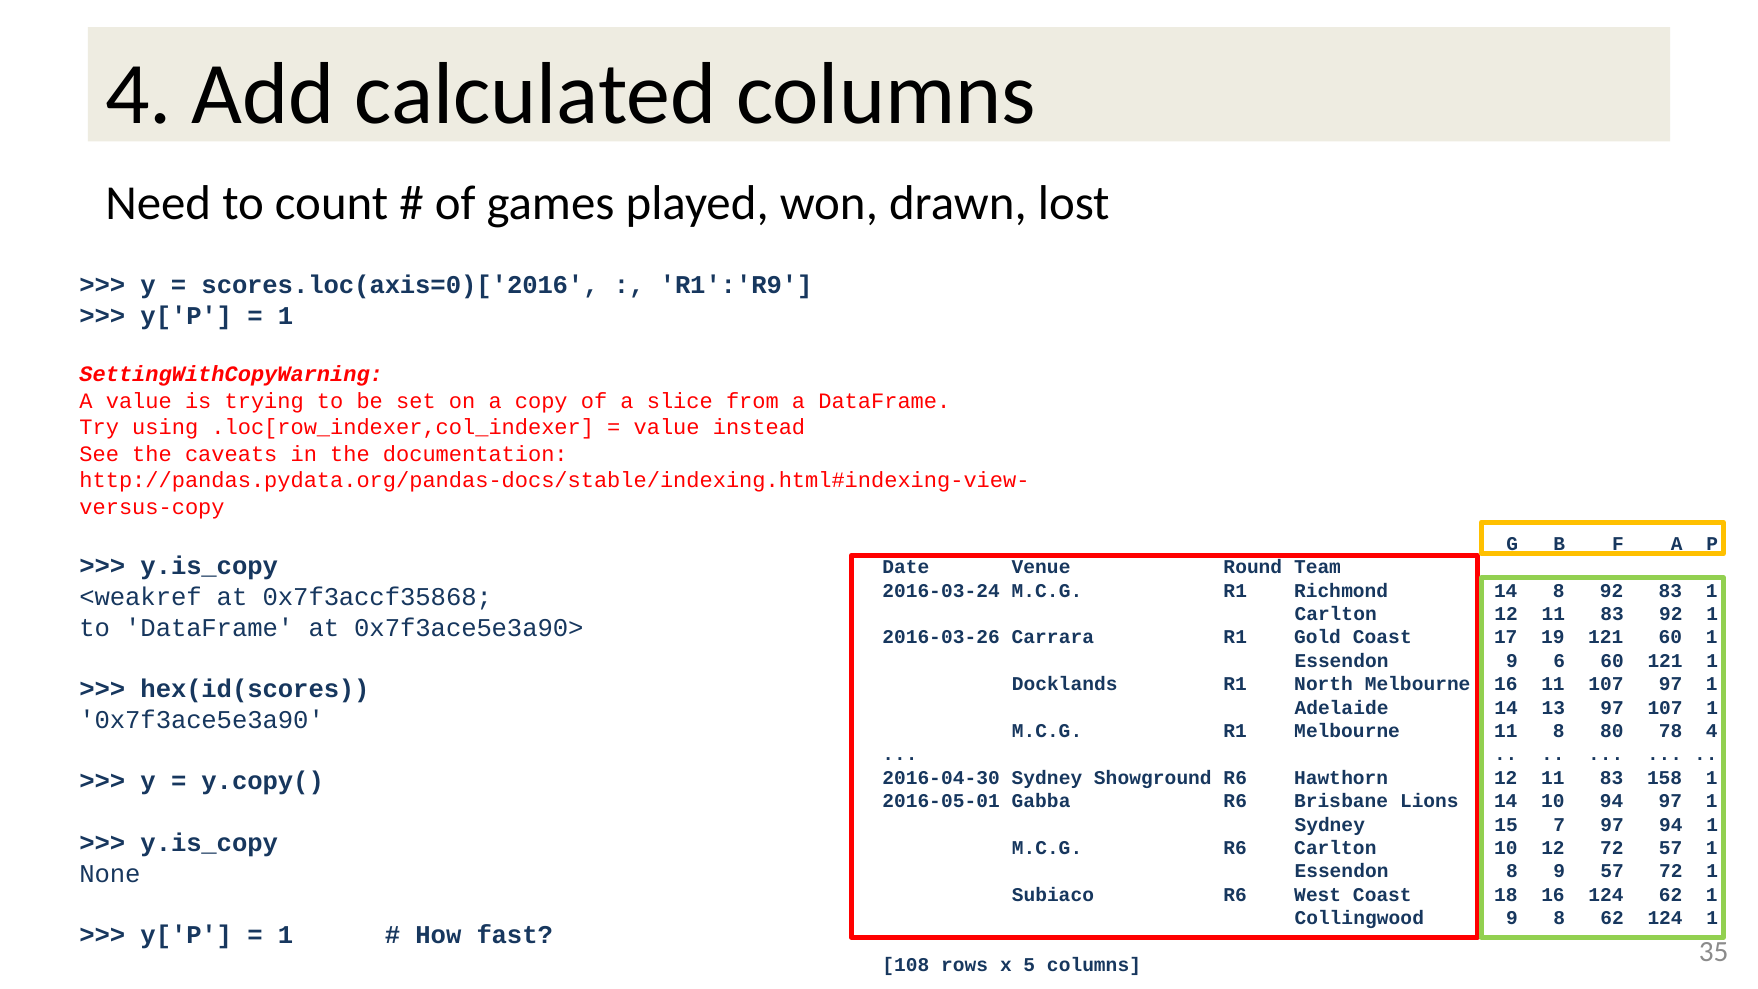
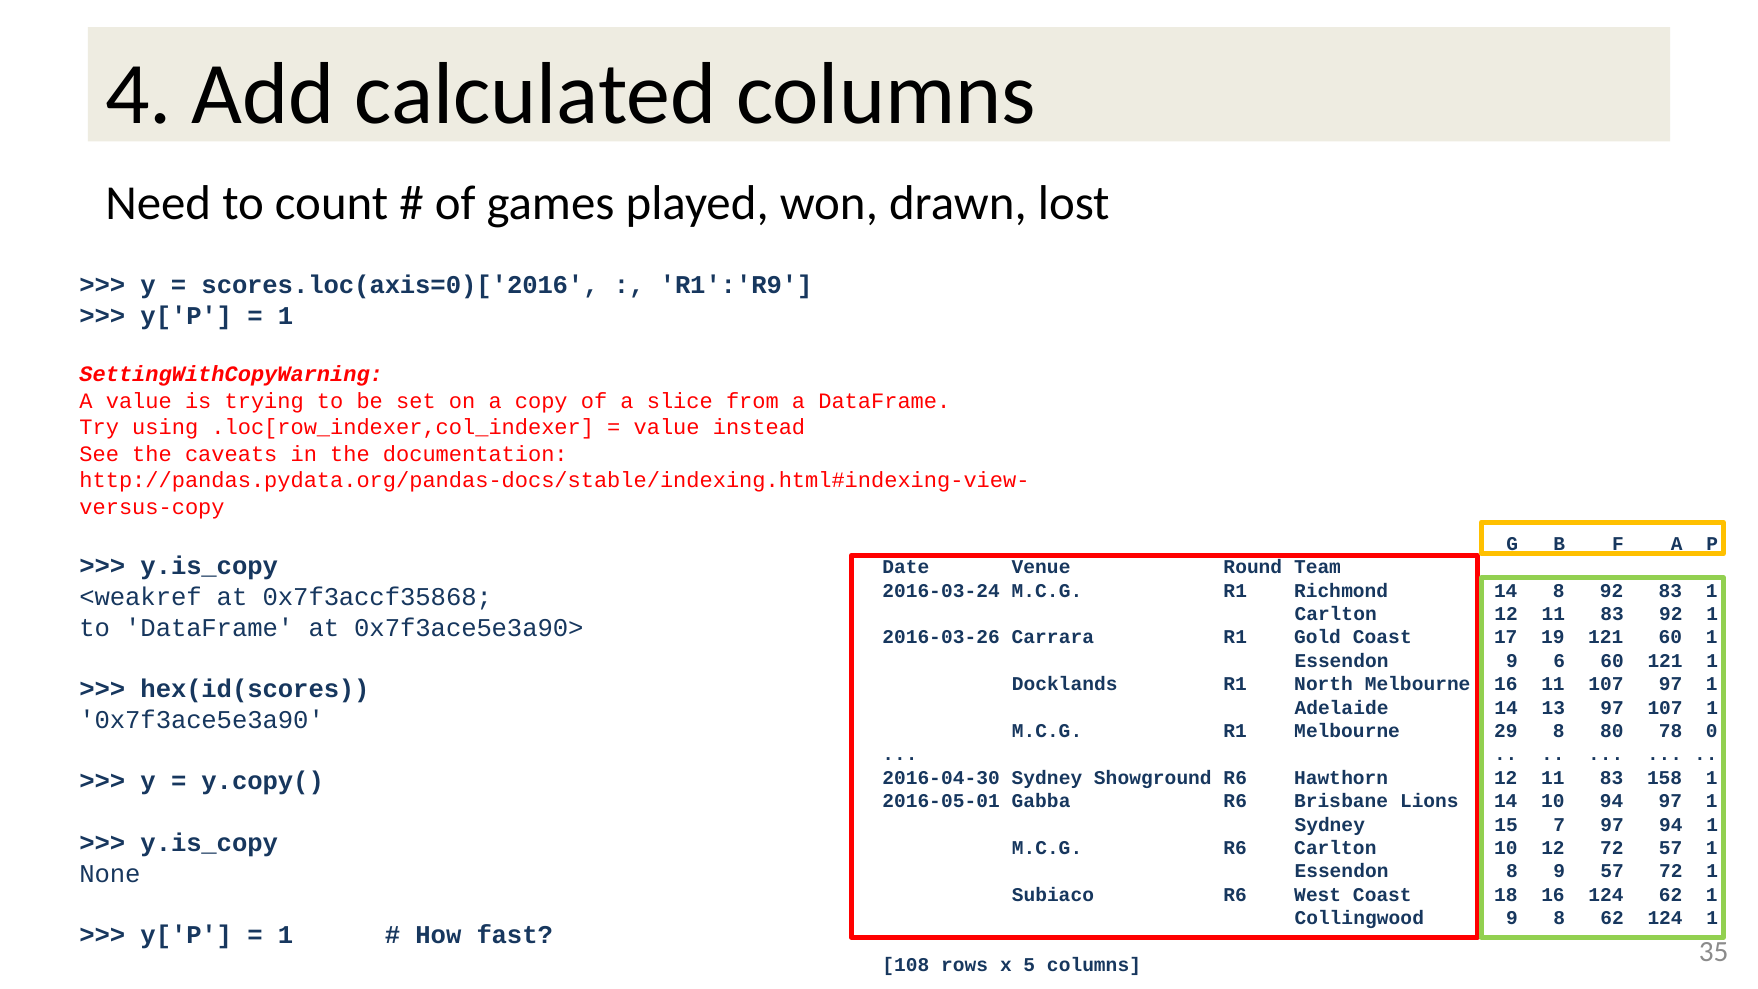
Melbourne 11: 11 -> 29 (1506, 731)
78 4: 4 -> 0 (1712, 731)
